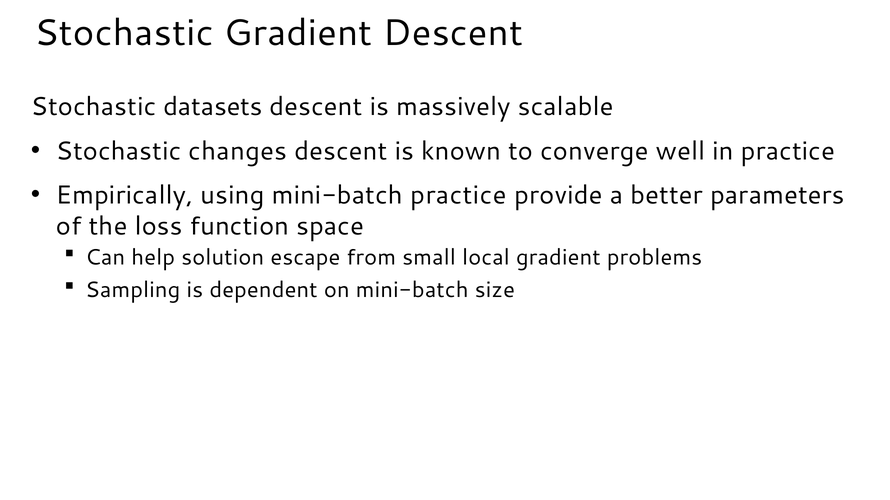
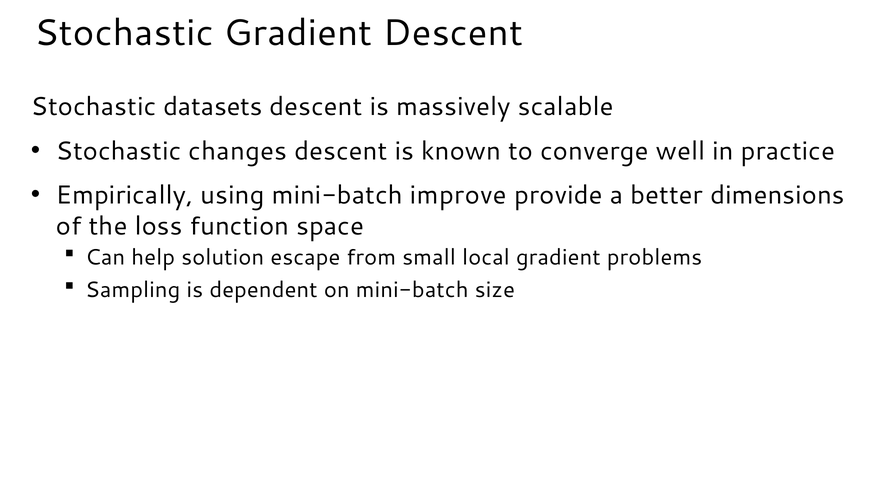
mini-batch practice: practice -> improve (458, 195)
parameters: parameters -> dimensions (777, 195)
